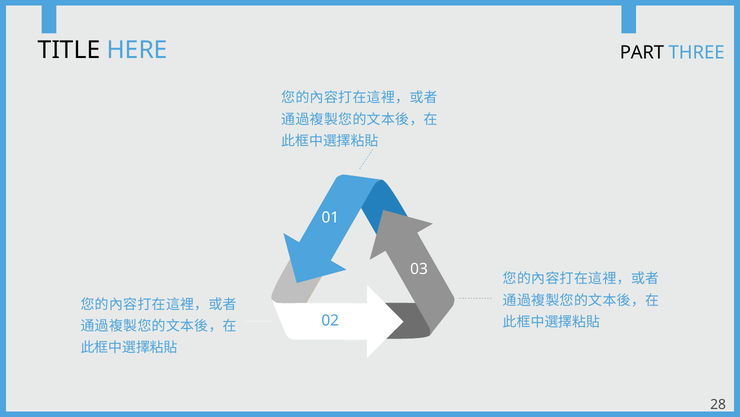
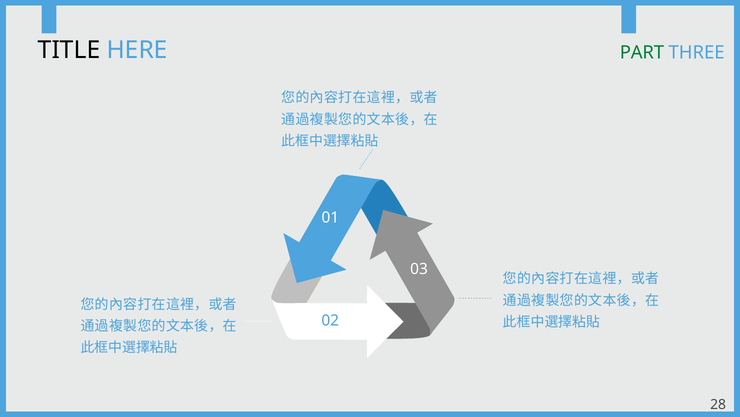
PART colour: black -> green (642, 53)
